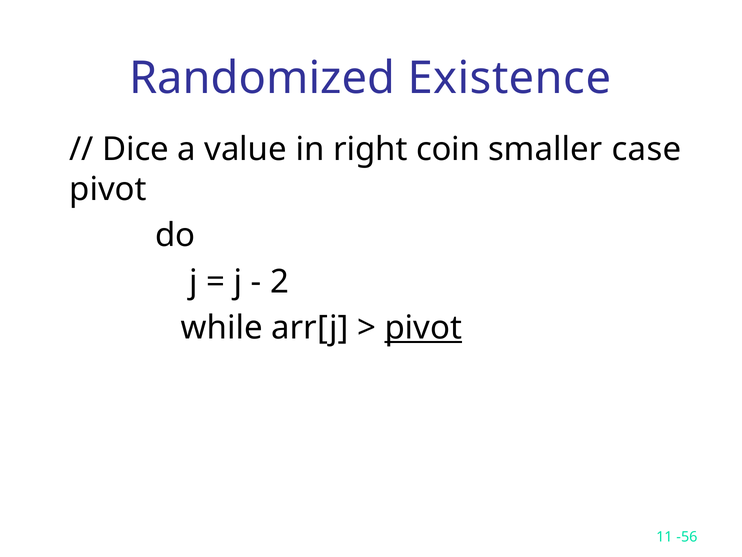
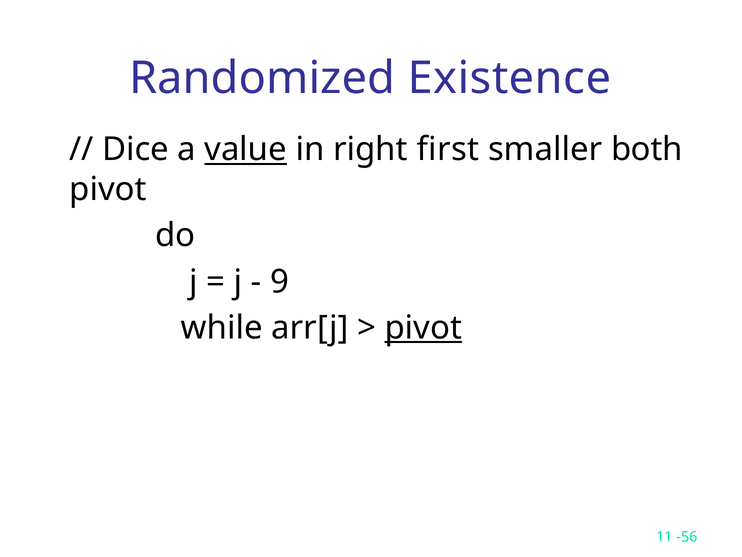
value underline: none -> present (246, 149)
coin: coin -> first (448, 149)
case: case -> both (647, 149)
2: 2 -> 9 (280, 281)
